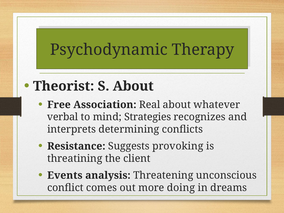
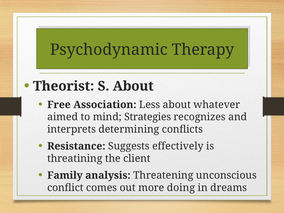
Real: Real -> Less (150, 105)
verbal: verbal -> aimed (63, 117)
provoking: provoking -> effectively (178, 146)
Events: Events -> Family (65, 175)
